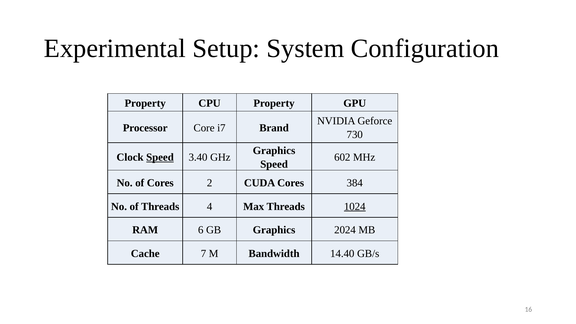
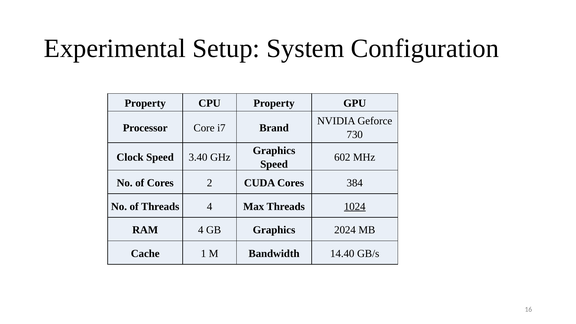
Speed underline: present -> none (160, 157)
RAM 6: 6 -> 4 (201, 230)
7: 7 -> 1 (203, 254)
